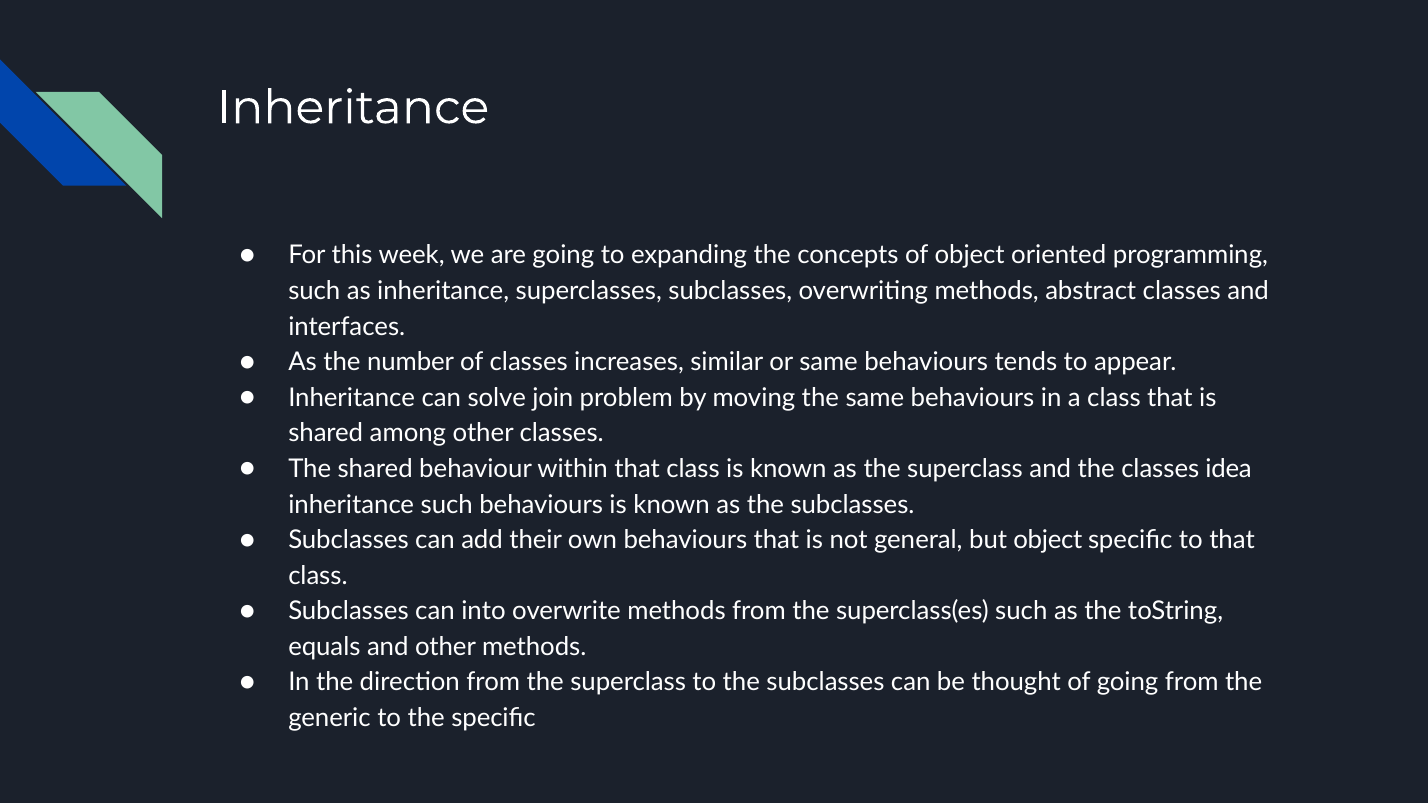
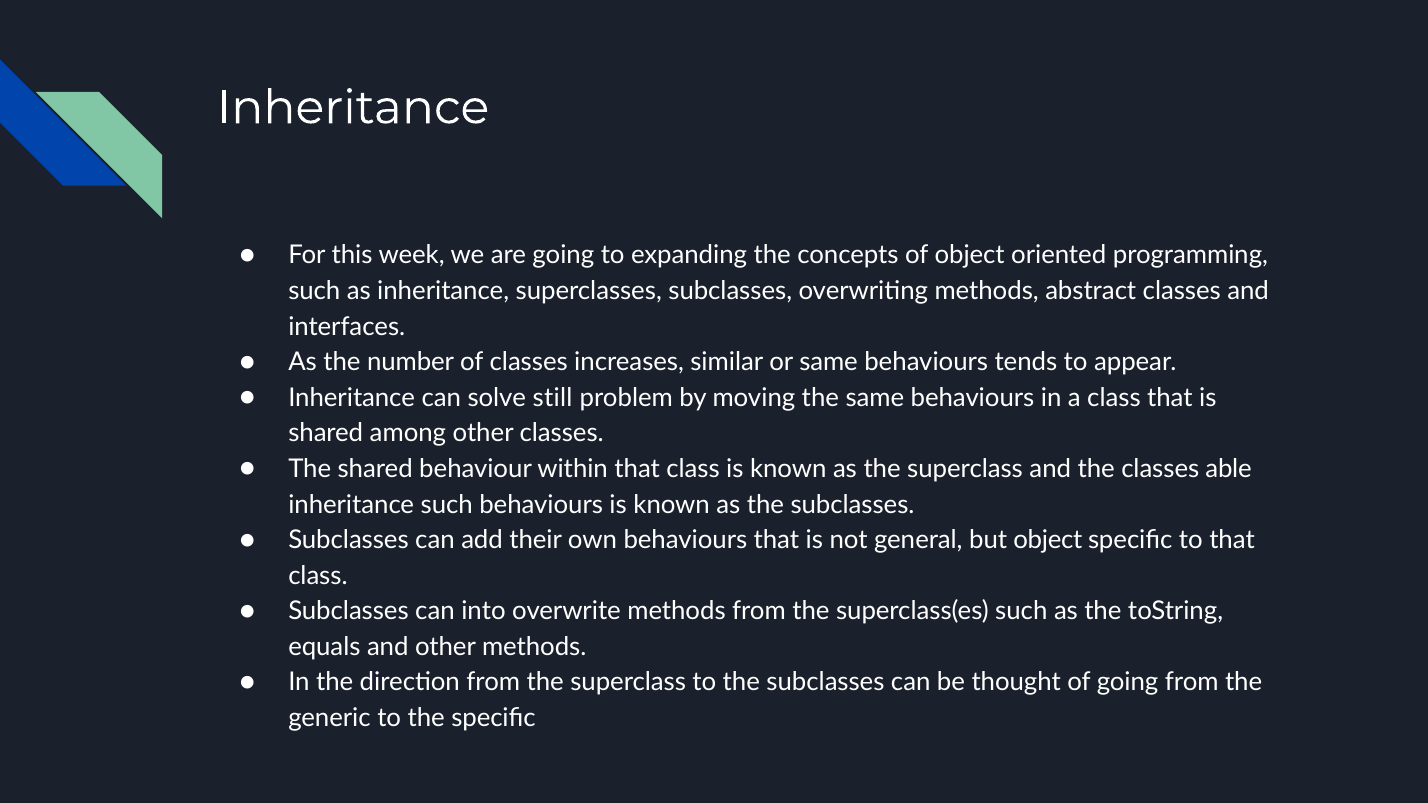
join: join -> still (553, 398)
idea: idea -> able (1229, 469)
